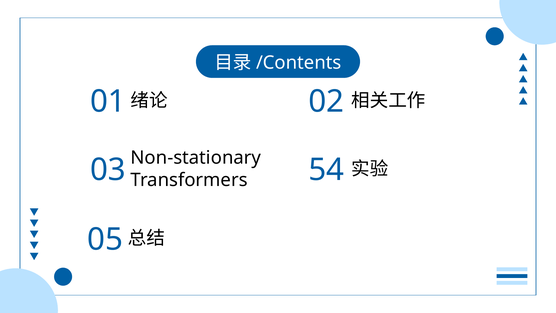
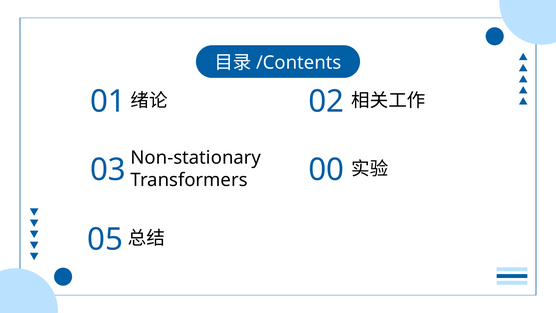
54: 54 -> 00 (326, 170)
